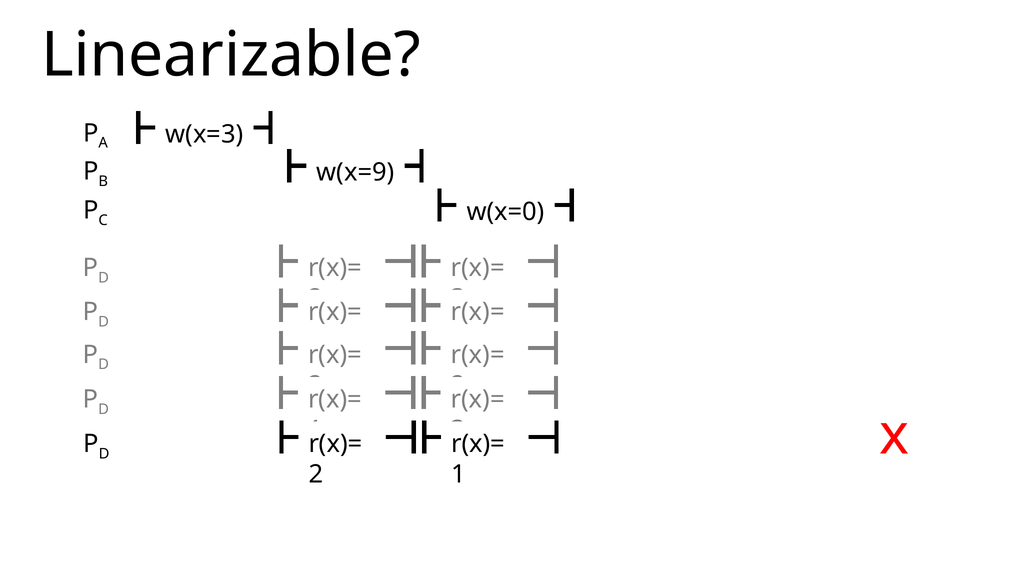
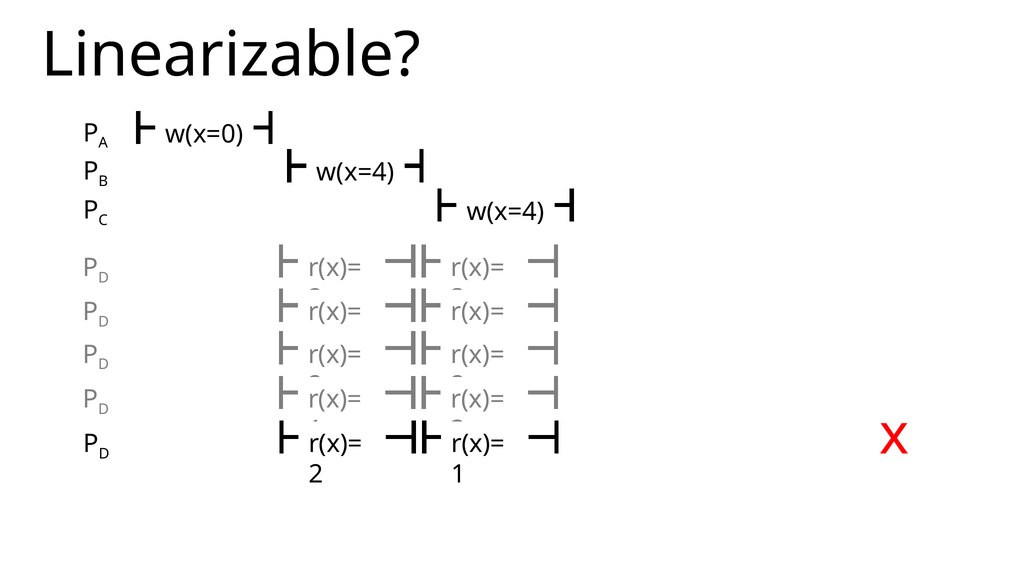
w(x=3: w(x=3 -> w(x=0 (204, 134)
w(x=9: w(x=9 -> w(x=4 (355, 172)
w(x=0: w(x=0 -> w(x=4 (505, 212)
